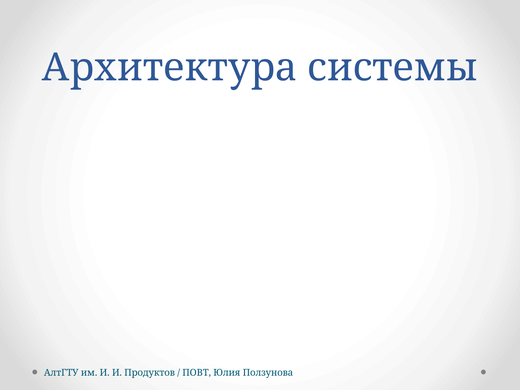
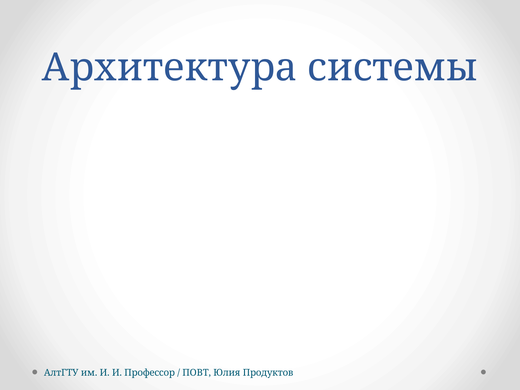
Продуктов: Продуктов -> Профессор (150, 373)
Ползунова: Ползунова -> Продуктов (268, 373)
